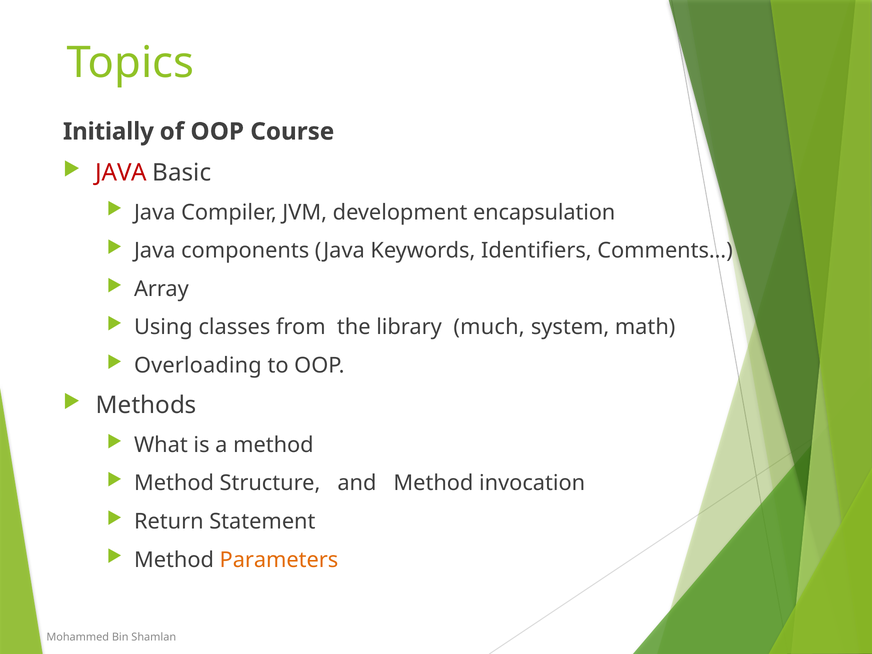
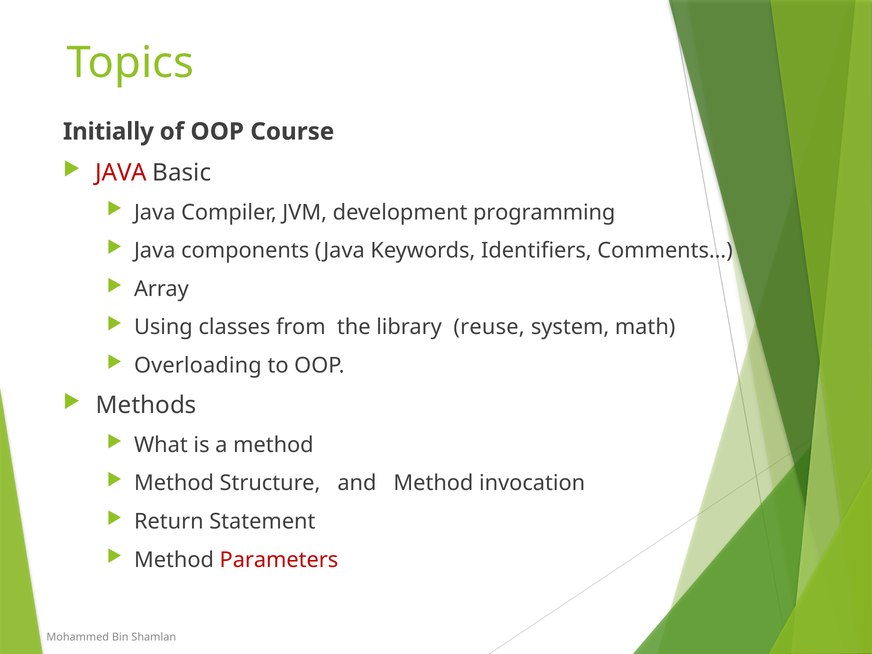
encapsulation: encapsulation -> programming (544, 212)
much: much -> reuse (489, 327)
Parameters colour: orange -> red (279, 560)
